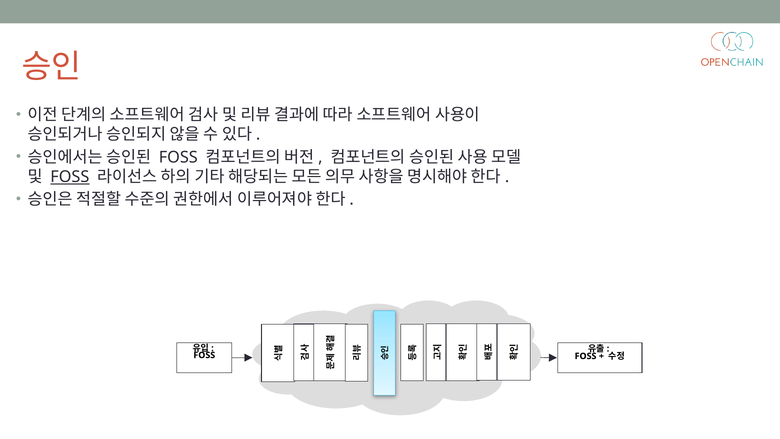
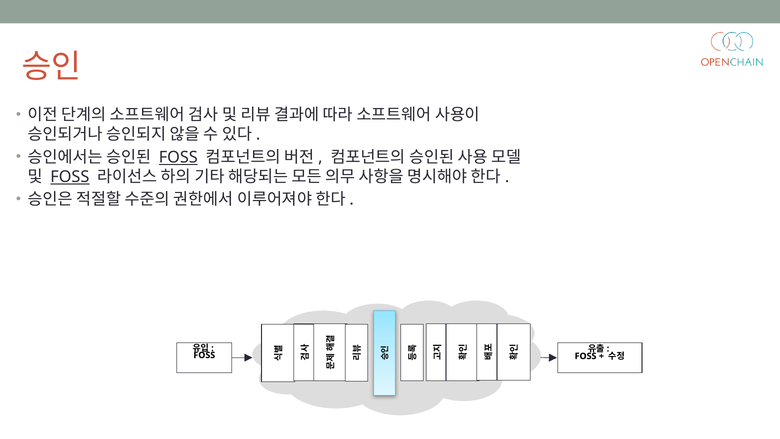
FOSS underline: none -> present (178, 157)
